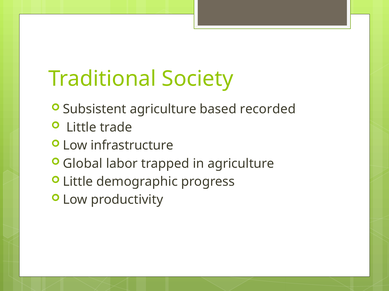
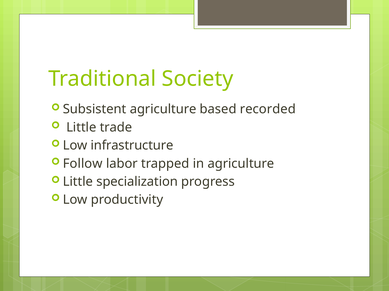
Global: Global -> Follow (83, 164)
demographic: demographic -> specialization (137, 182)
